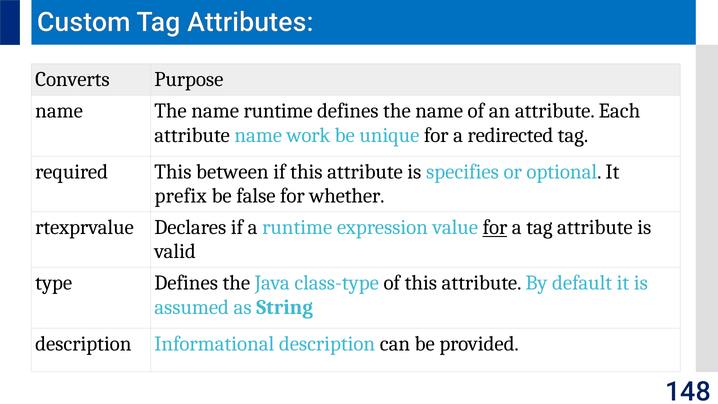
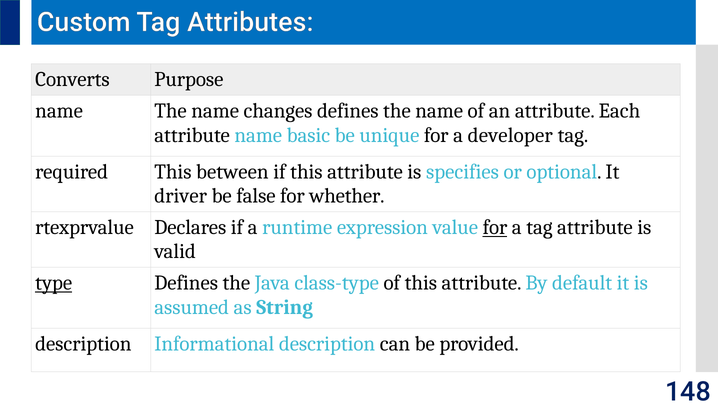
name runtime: runtime -> changes (278, 111)
work: work -> basic (308, 135)
redirected: redirected -> developer (510, 135)
prefix: prefix -> driver (181, 196)
type underline: none -> present (54, 283)
